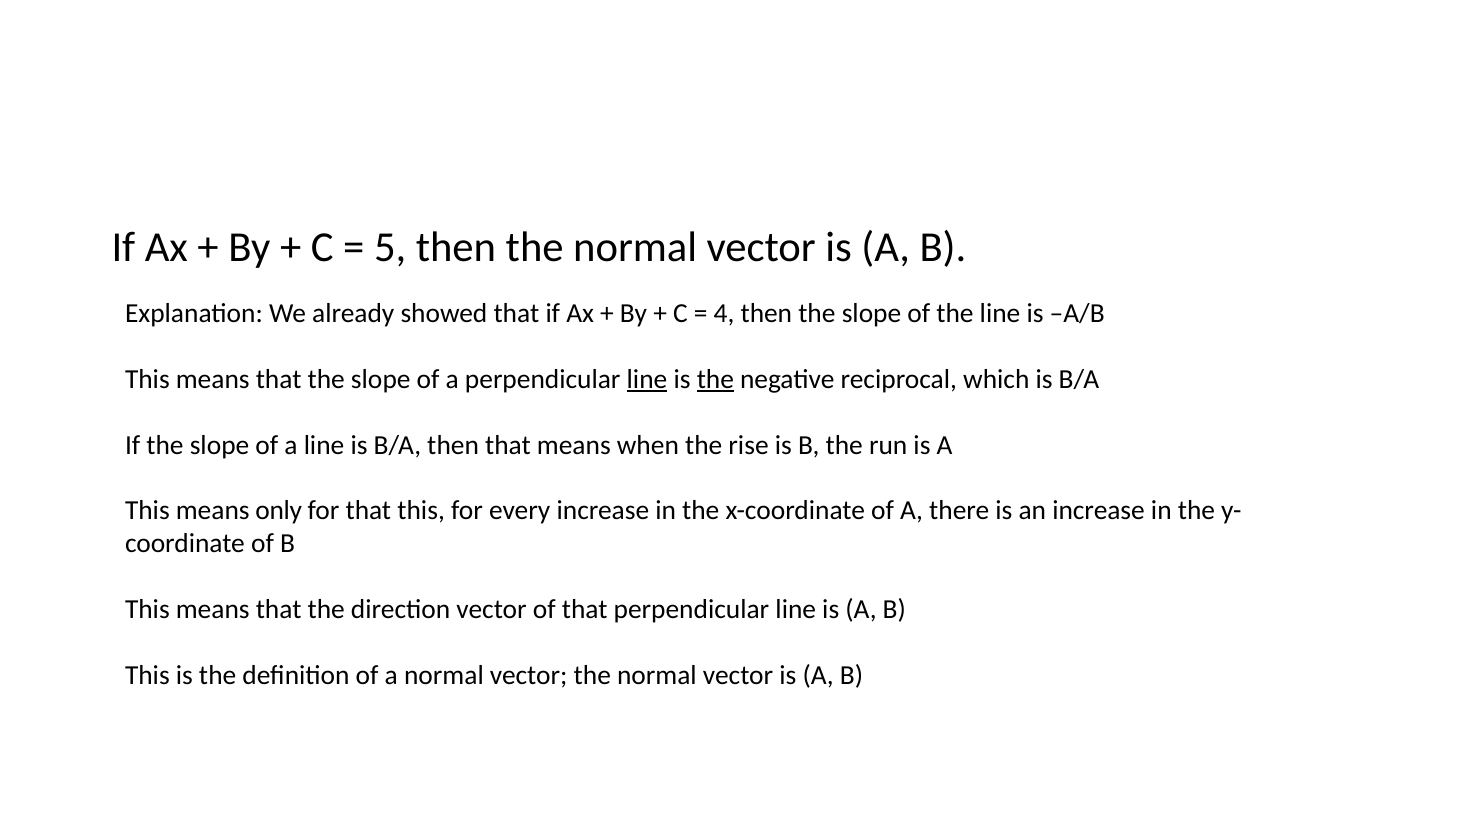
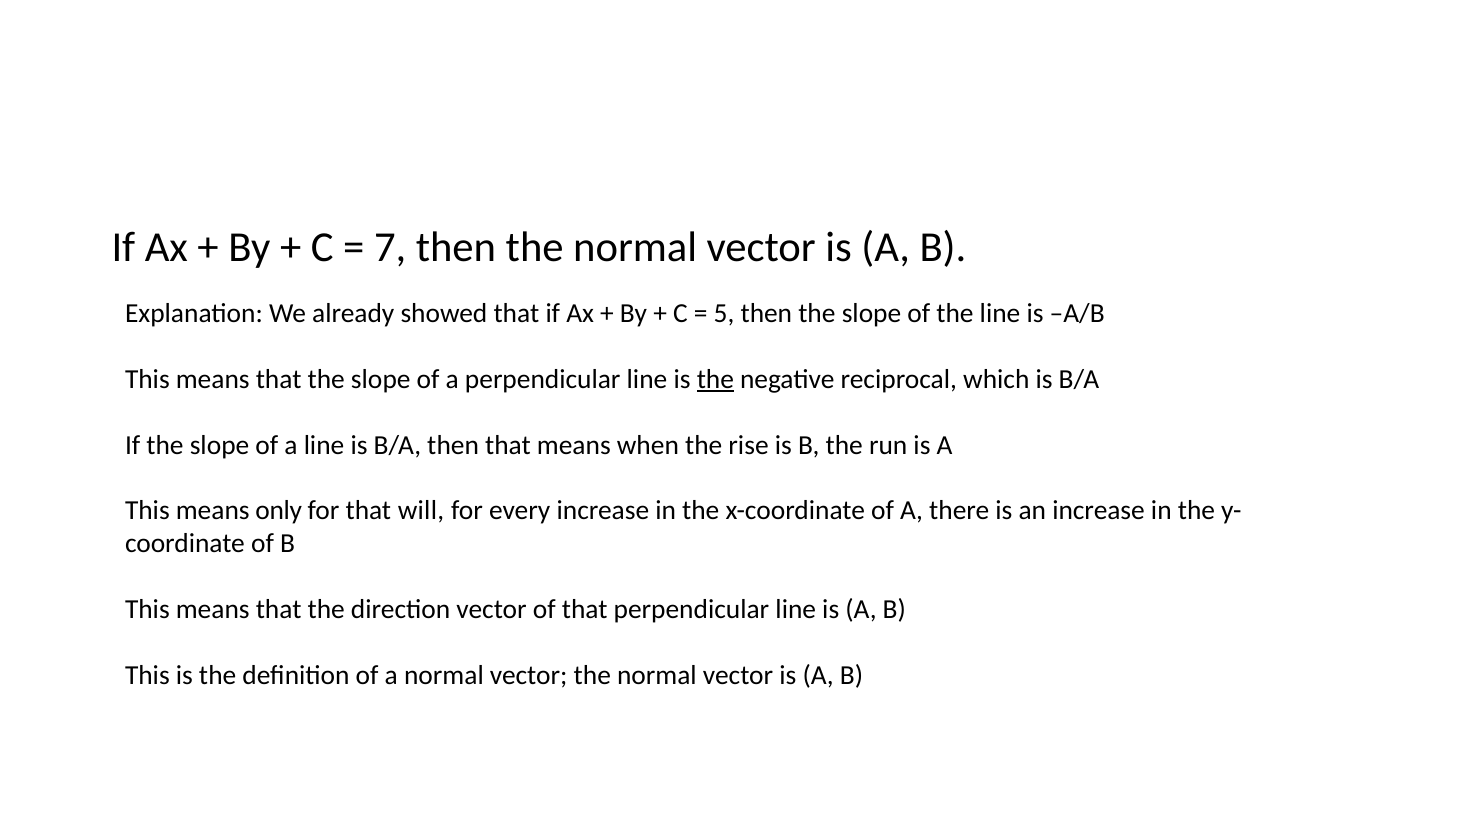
5: 5 -> 7 (390, 247)
4: 4 -> 5 (724, 313)
line underline: present -> none (647, 379)
that this: this -> will (421, 511)
